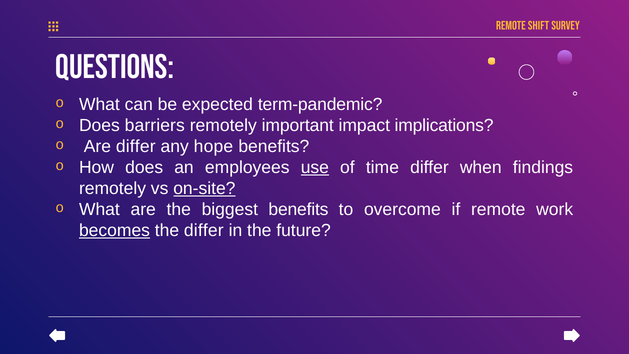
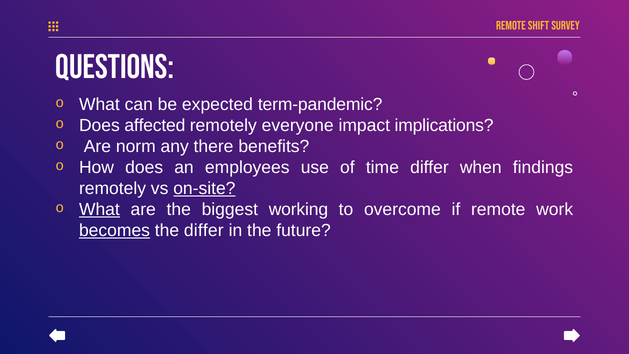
barriers: barriers -> affected (155, 126)
important: important -> everyone (298, 126)
Are differ: differ -> norm (136, 147)
hope: hope -> there (214, 147)
use underline: present -> none (315, 168)
What underline: none -> present (99, 210)
biggest benefits: benefits -> working (298, 210)
